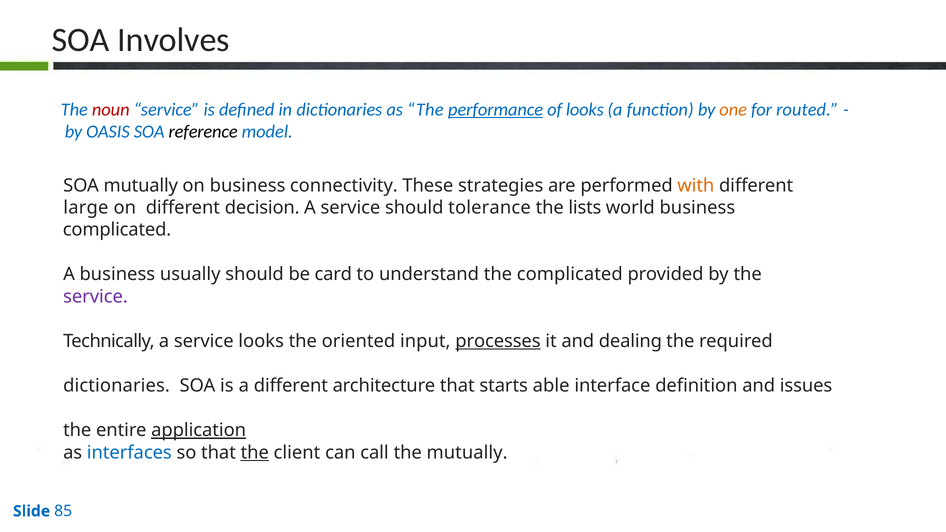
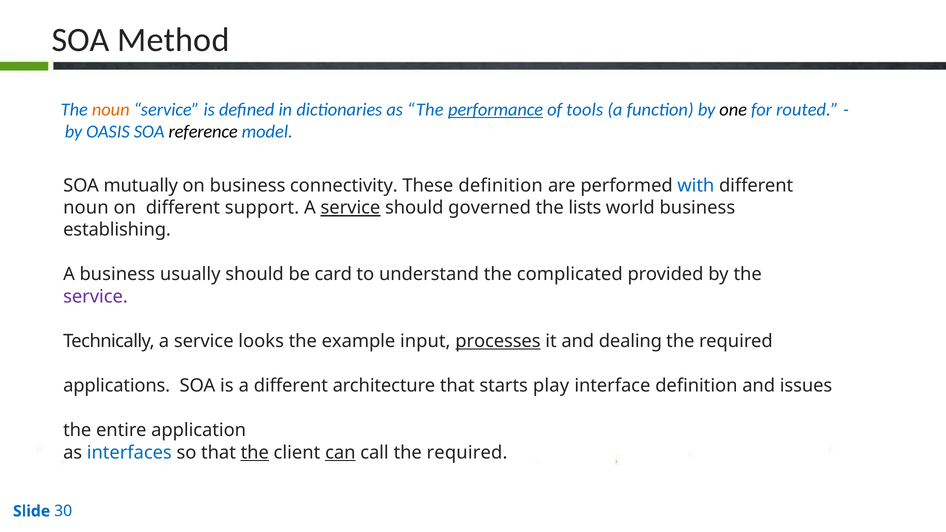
Involves: Involves -> Method (173, 40)
noun colour: red -> orange (111, 109)
of looks: looks -> tools (585, 109)
one colour: orange -> black (733, 109)
These strategies: strategies -> definition (501, 186)
with colour: orange -> blue (696, 186)
large: large -> noun (86, 208)
decision: decision -> support (262, 208)
service underline: none -> present (350, 208)
tolerance: tolerance -> governed (490, 208)
complicated: complicated -> establishing (117, 230)
oriented: oriented -> example (358, 341)
dictionaries: dictionaries -> applications (117, 386)
able: able -> play (551, 386)
application underline: present -> none (199, 431)
can underline: none -> present (340, 453)
call the mutually: mutually -> required (467, 453)
85: 85 -> 30 (63, 511)
